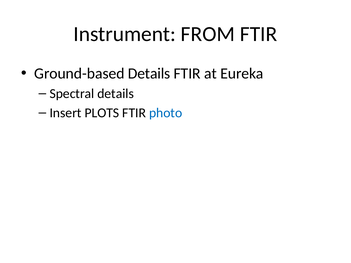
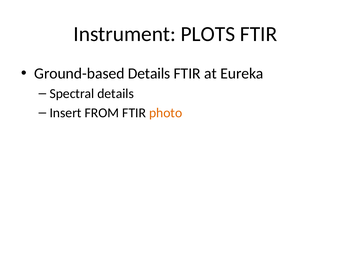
FROM: FROM -> PLOTS (208, 34)
PLOTS: PLOTS -> FROM (102, 113)
photo colour: blue -> orange (166, 113)
